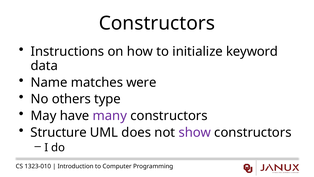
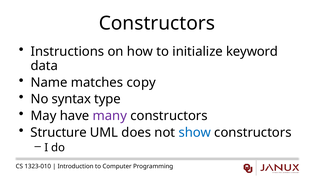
were: were -> copy (141, 82)
others: others -> syntax (71, 99)
show colour: purple -> blue (195, 132)
